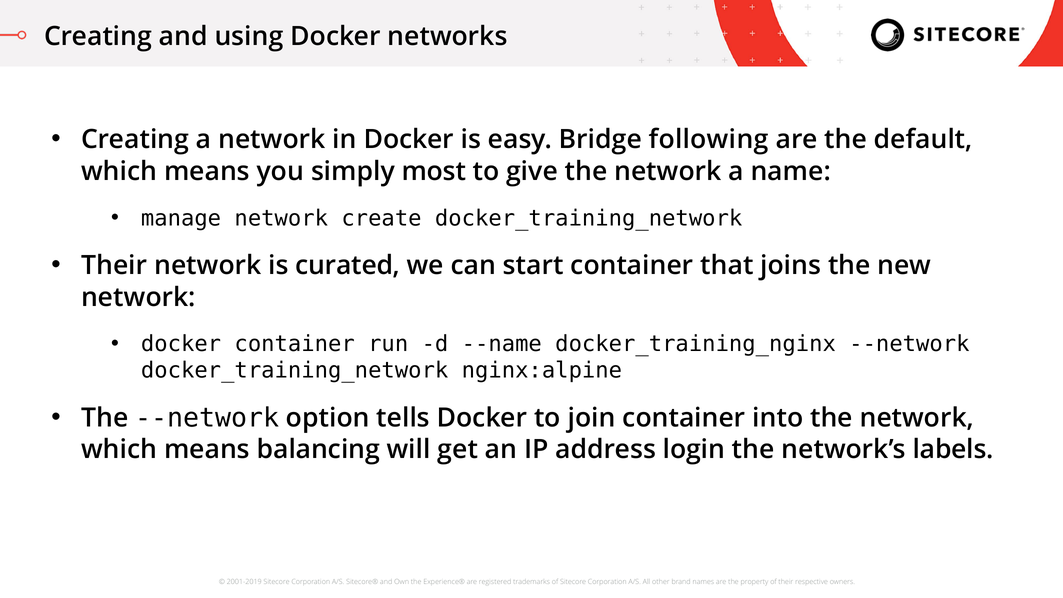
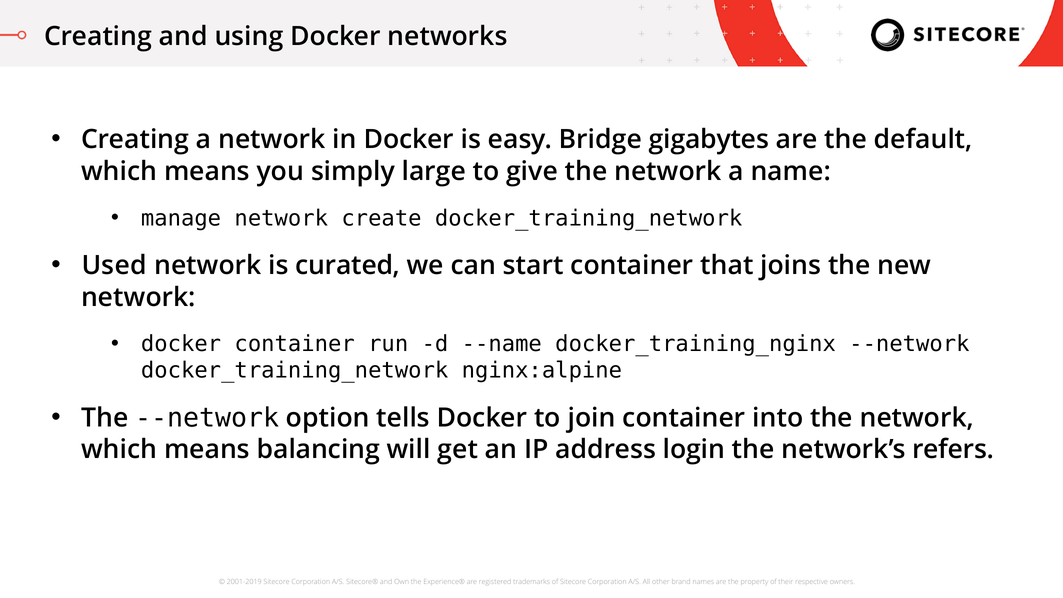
following: following -> gigabytes (709, 140)
most: most -> large (434, 172)
Their: Their -> Used (114, 265)
labels: labels -> refers (953, 450)
